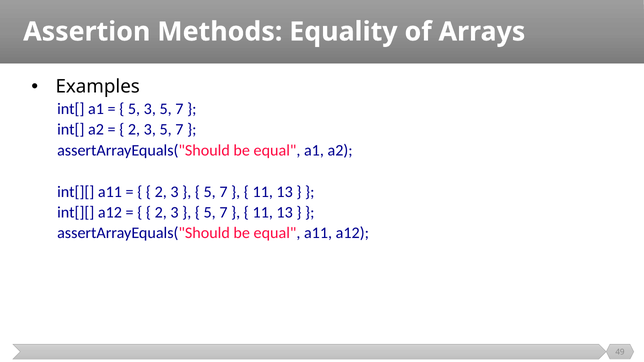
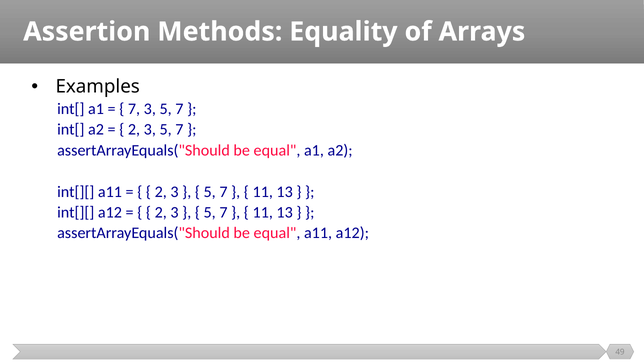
5: 5 -> 7 (134, 109)
